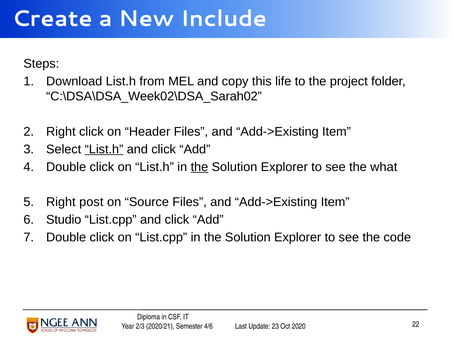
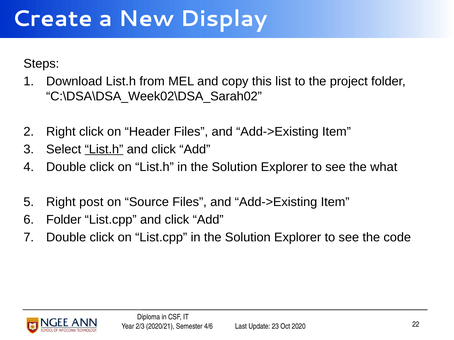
Include: Include -> Display (224, 19)
life: life -> list (283, 81)
the underline: present -> none (199, 167)
Studio: Studio -> Folder (64, 220)
